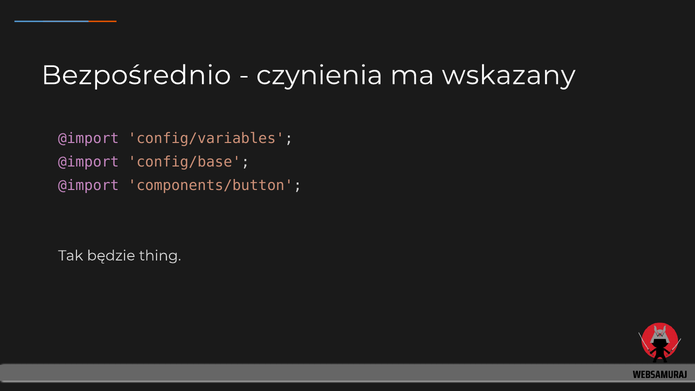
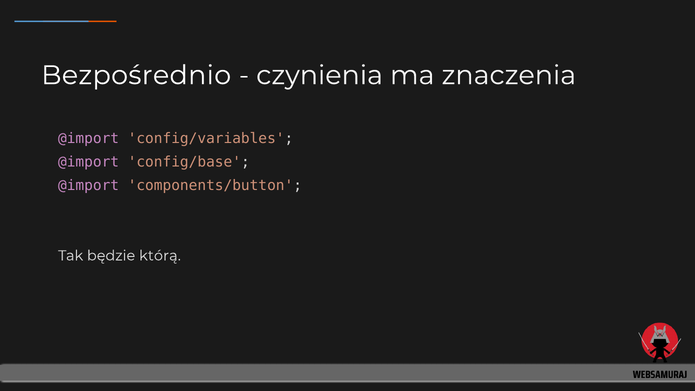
wskazany: wskazany -> znaczenia (509, 75)
thing: thing -> którą (160, 256)
